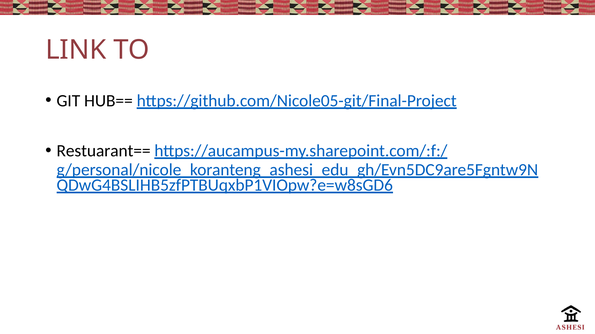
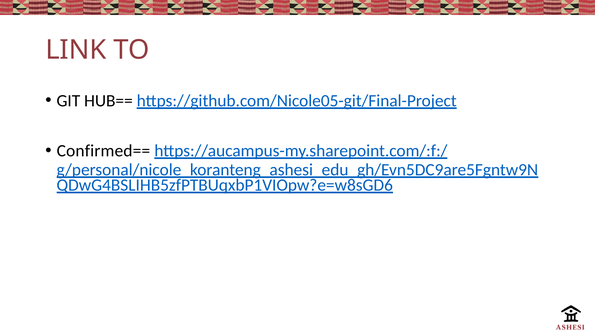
Restuarant==: Restuarant== -> Confirmed== (103, 151)
